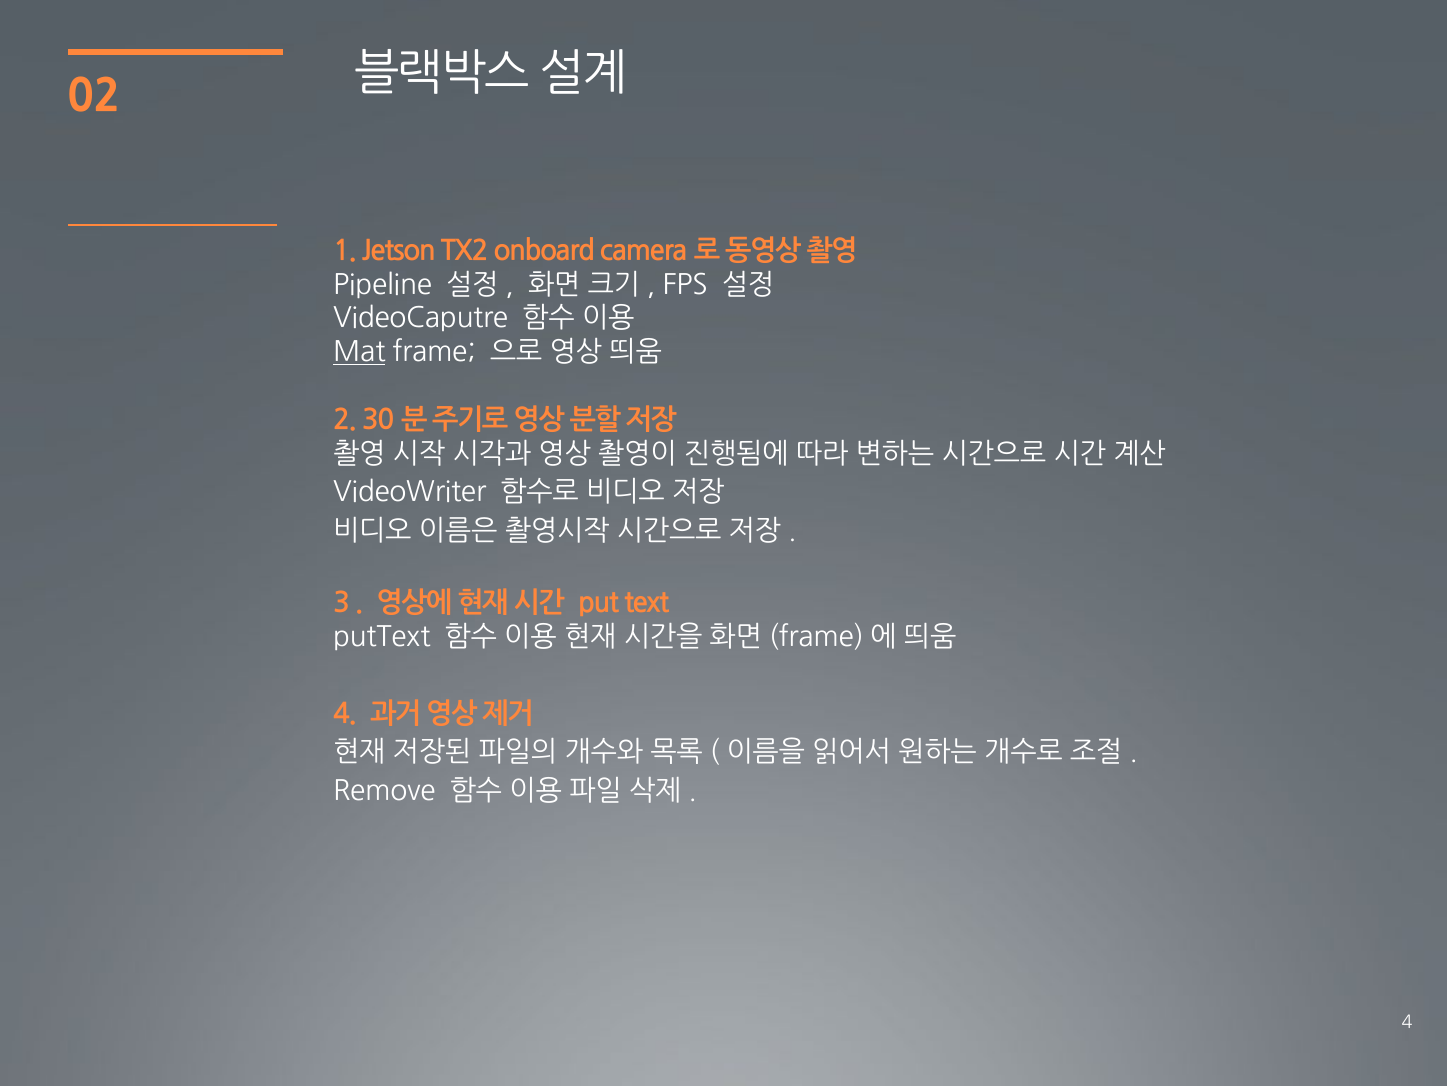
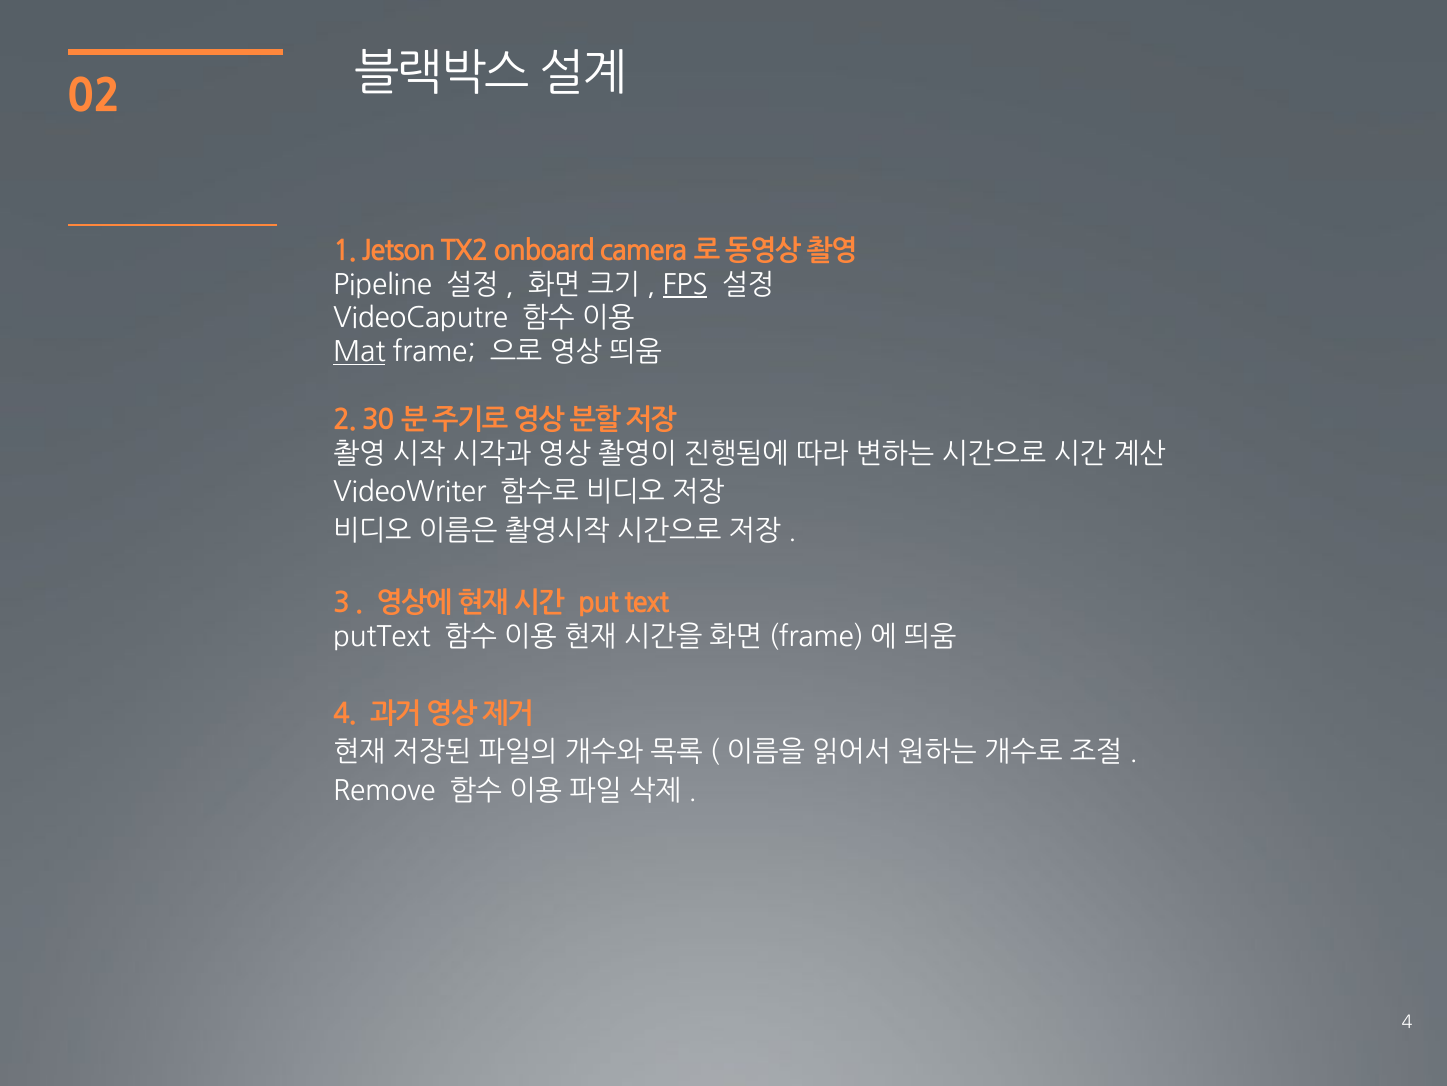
FPS underline: none -> present (685, 285)
